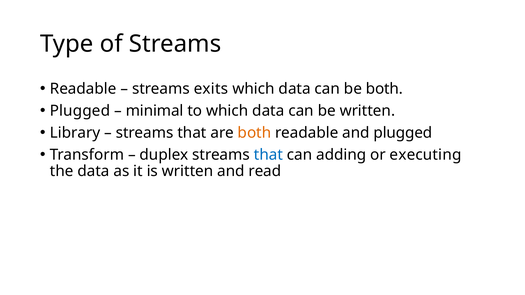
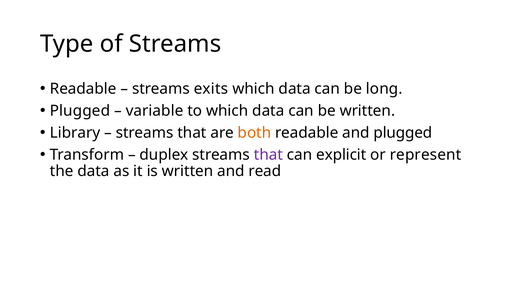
be both: both -> long (384, 89)
minimal: minimal -> variable (155, 111)
that colour: blue -> purple (268, 155)
adding: adding -> explicit (341, 155)
executing: executing -> represent (426, 155)
